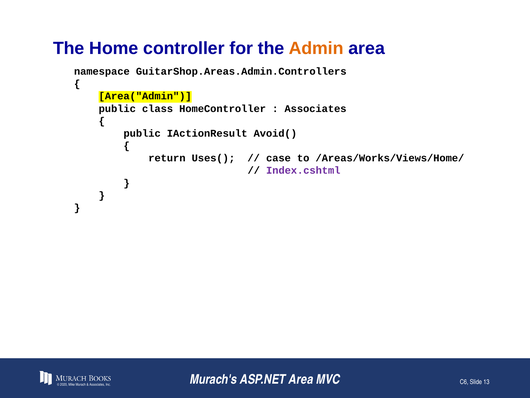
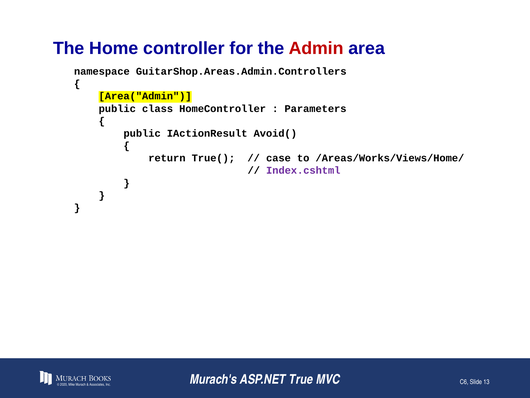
Admin colour: orange -> red (316, 48)
Associates: Associates -> Parameters (316, 109)
Uses(: Uses( -> True( (213, 158)
ASP.NET Area: Area -> True (301, 379)
